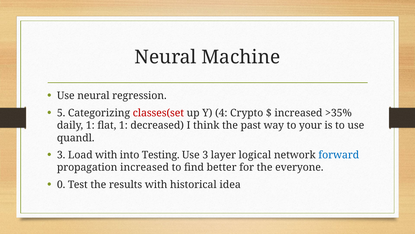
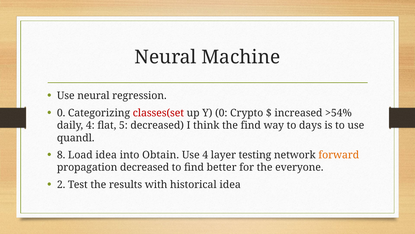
5: 5 -> 0 (61, 113)
Y 4: 4 -> 0 (221, 113)
>35%: >35% -> >54% (338, 113)
daily 1: 1 -> 4 (90, 125)
flat 1: 1 -> 5 (123, 125)
the past: past -> find (251, 125)
your: your -> days (310, 125)
3: 3 -> 8 (61, 155)
Load with: with -> idea (106, 155)
Testing: Testing -> Obtain (161, 155)
Use 3: 3 -> 4 (205, 155)
logical: logical -> testing (255, 155)
forward colour: blue -> orange (339, 155)
propagation increased: increased -> decreased (145, 167)
0: 0 -> 2 (61, 184)
